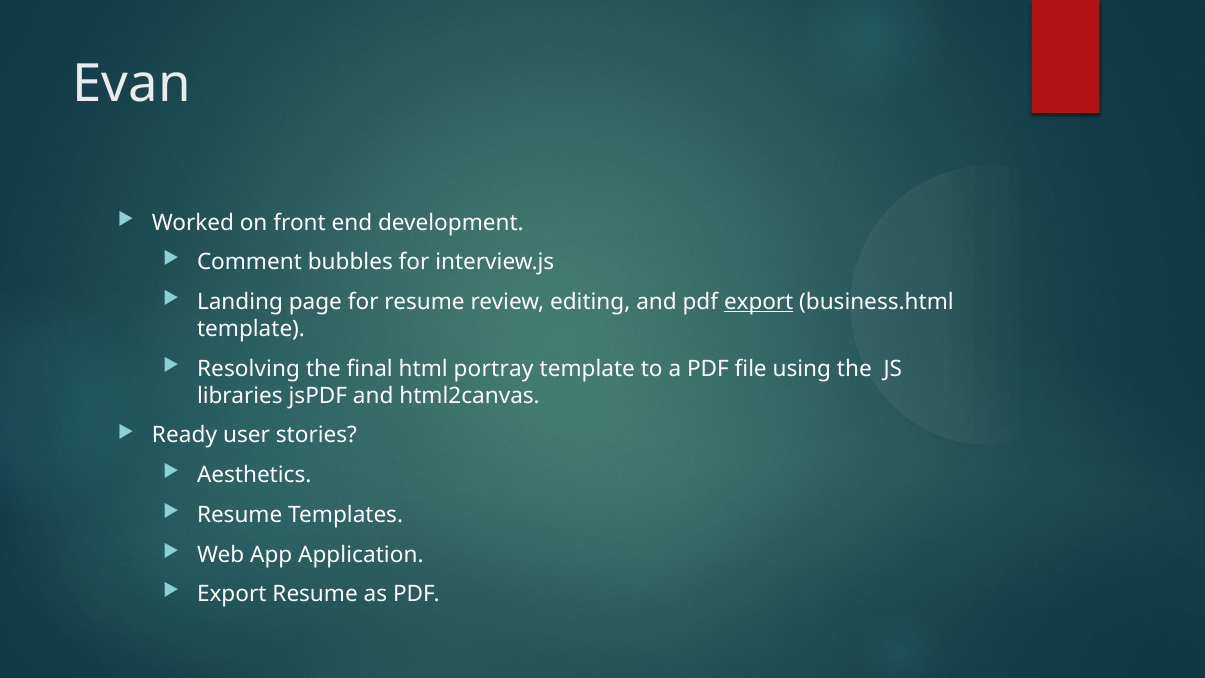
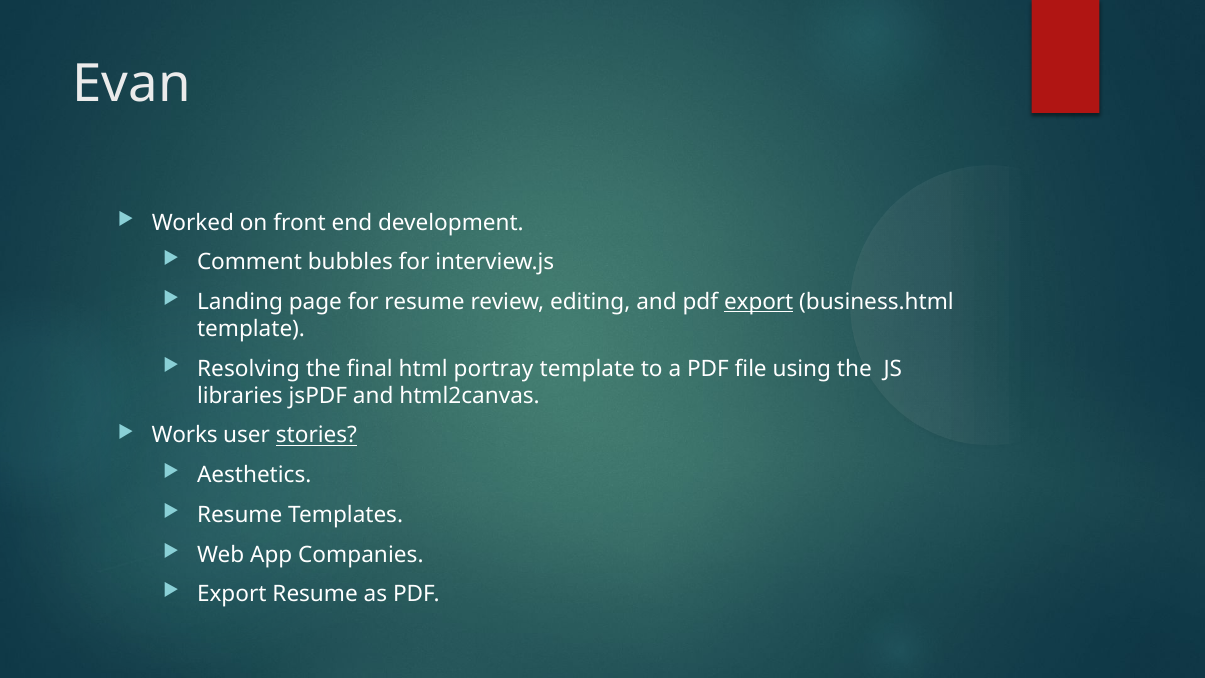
Ready: Ready -> Works (185, 435)
stories underline: none -> present (316, 435)
Application: Application -> Companies (361, 554)
